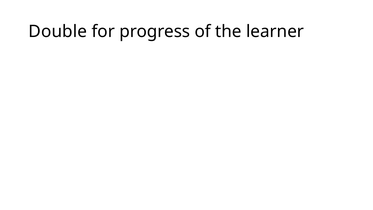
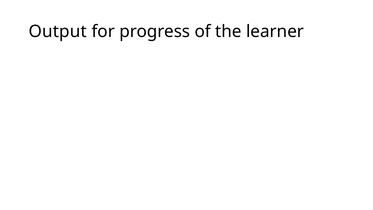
Double: Double -> Output (58, 31)
